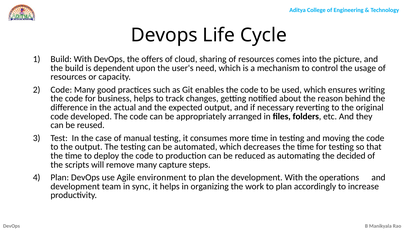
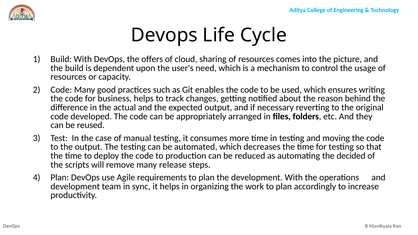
capture: capture -> release (173, 165)
environment: environment -> requirements (162, 178)
